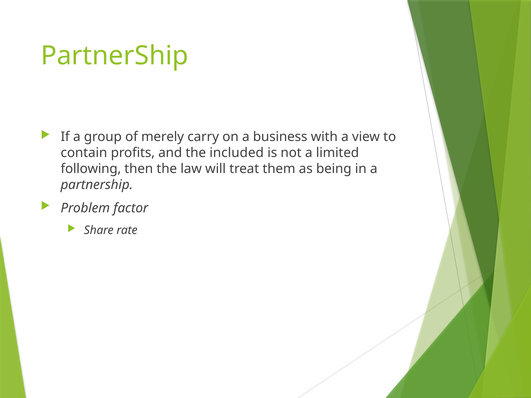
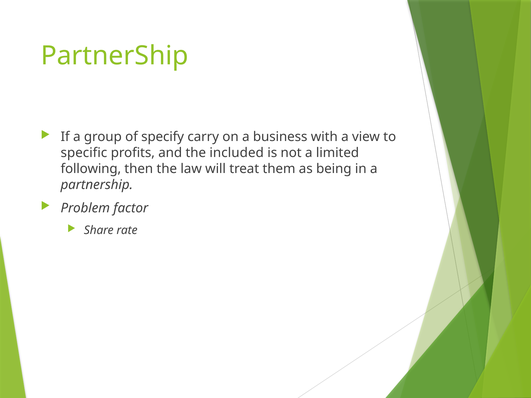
merely: merely -> specify (163, 137)
contain: contain -> specific (84, 153)
